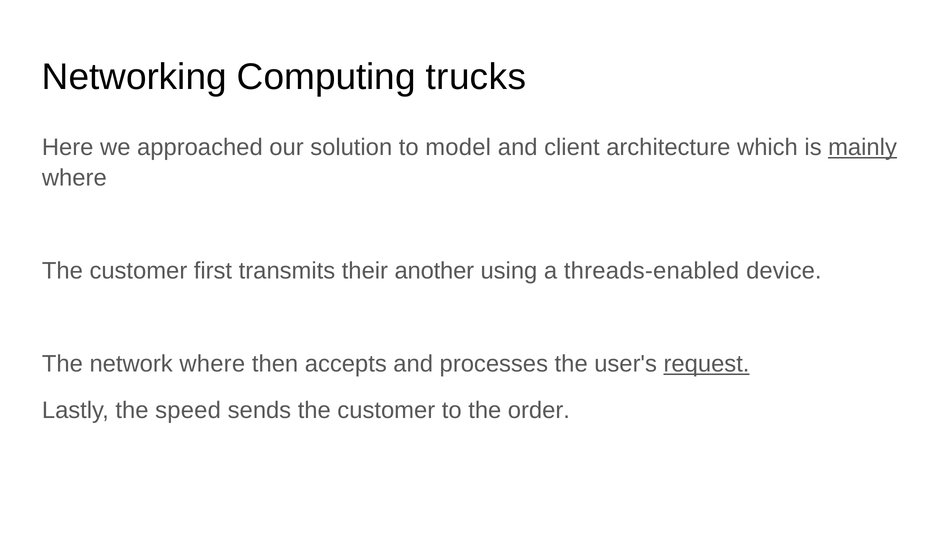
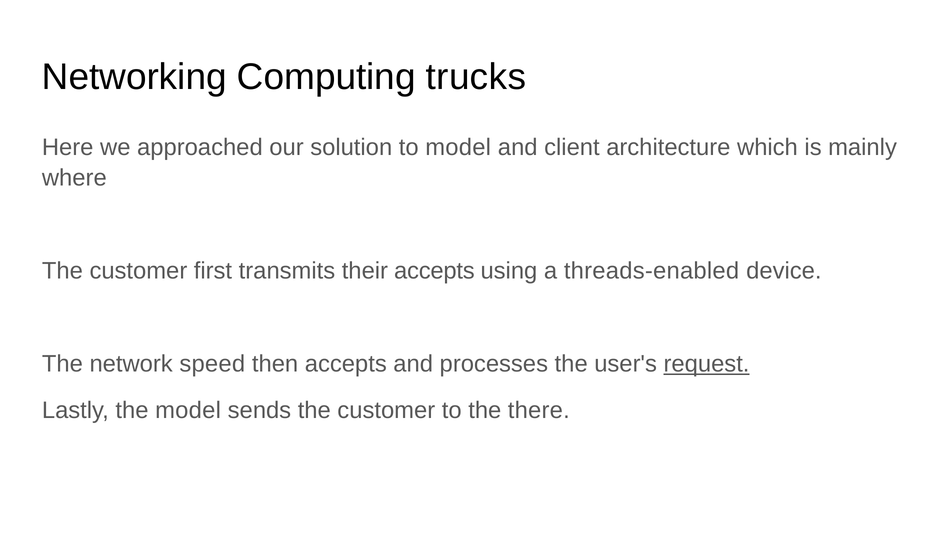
mainly underline: present -> none (863, 147)
their another: another -> accepts (434, 271)
network where: where -> speed (212, 364)
the speed: speed -> model (188, 410)
order: order -> there (539, 410)
